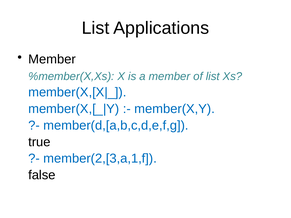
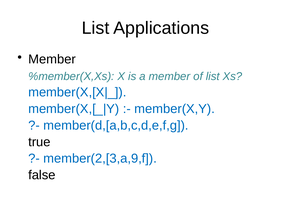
member(2,[3,a,1,f: member(2,[3,a,1,f -> member(2,[3,a,9,f (100, 159)
